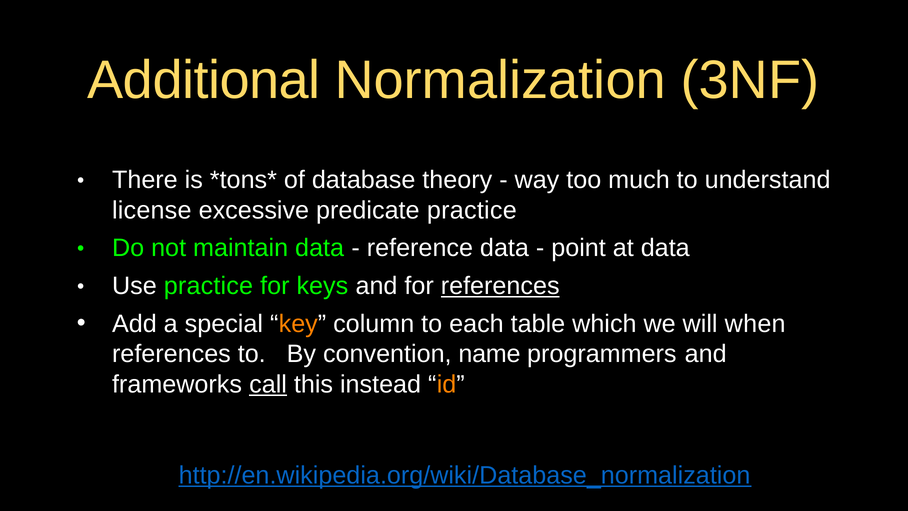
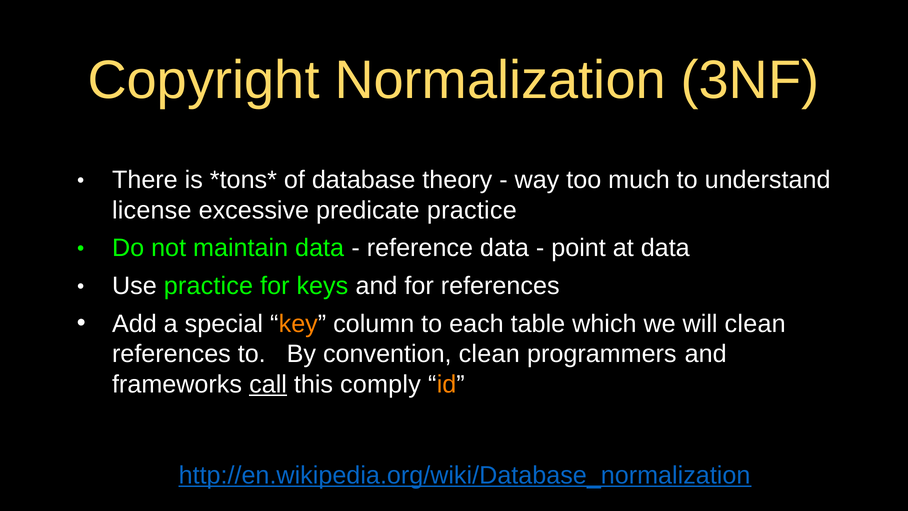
Additional: Additional -> Copyright (204, 80)
references underline: present -> none (500, 286)
will when: when -> clean (755, 324)
convention name: name -> clean (489, 354)
instead: instead -> comply (380, 384)
